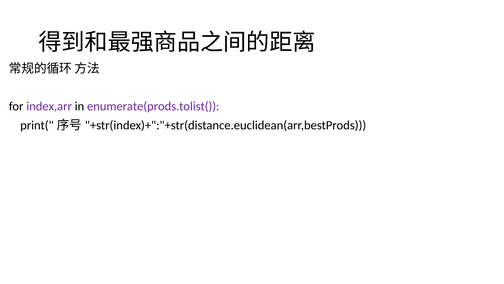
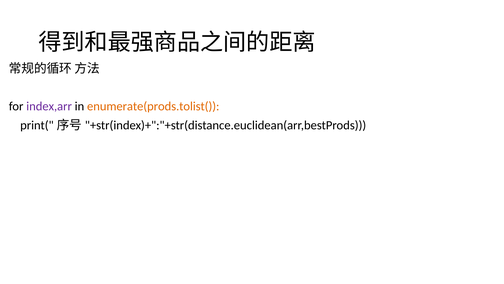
enumerate(prods.tolist( colour: purple -> orange (153, 106)
